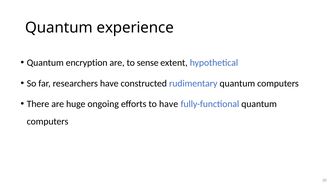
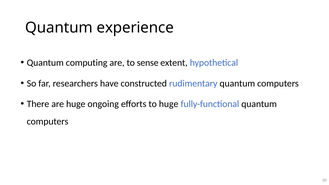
encryption: encryption -> computing (87, 63)
to have: have -> huge (169, 104)
